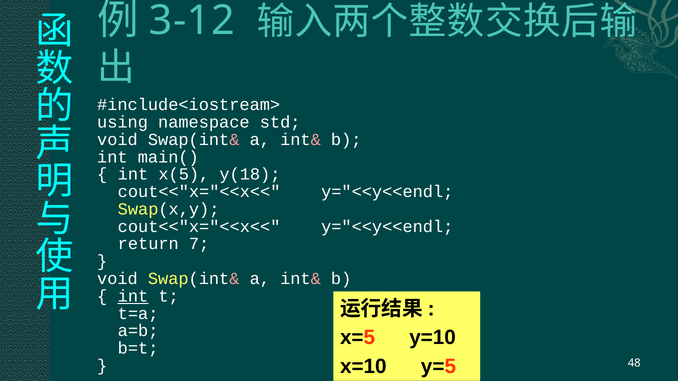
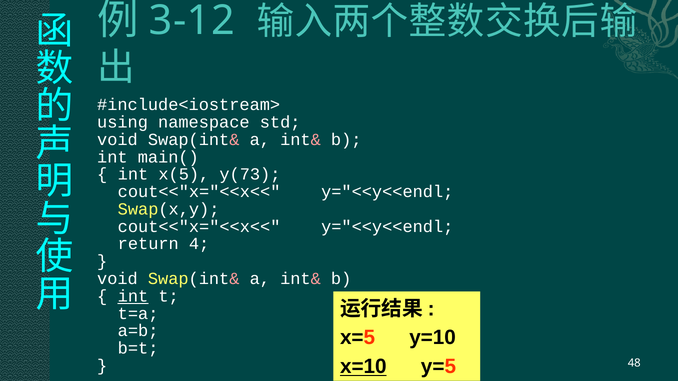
y(18: y(18 -> y(73 (250, 175)
7: 7 -> 4 (199, 244)
x=10 underline: none -> present (363, 367)
